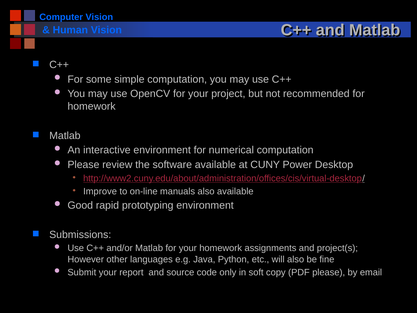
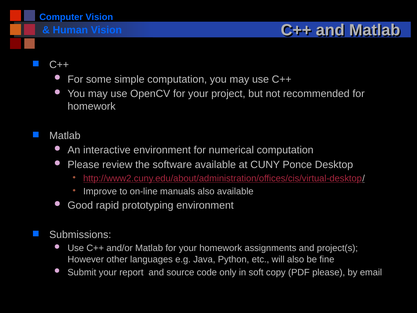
Power: Power -> Ponce (297, 165)
